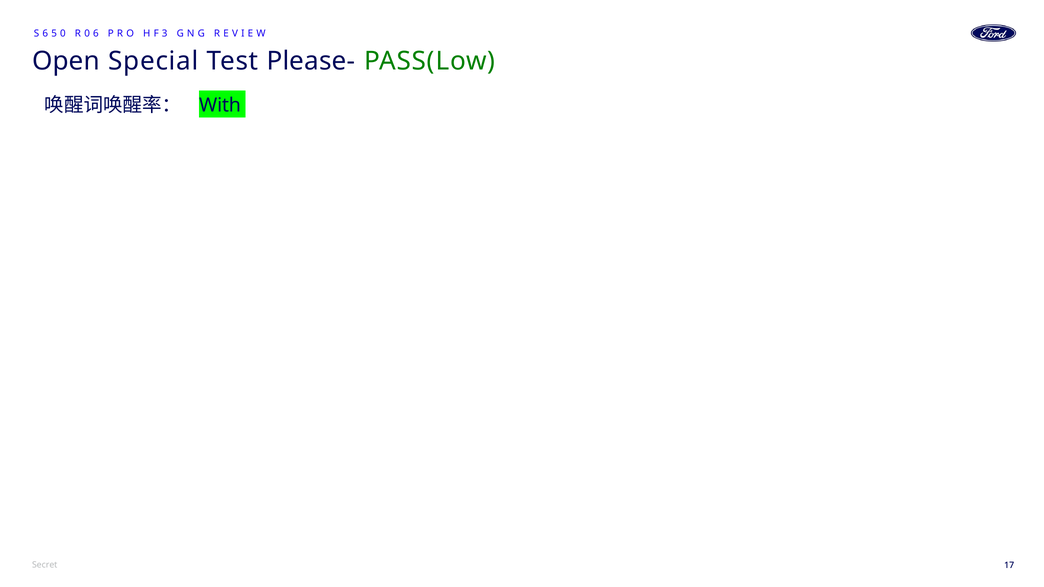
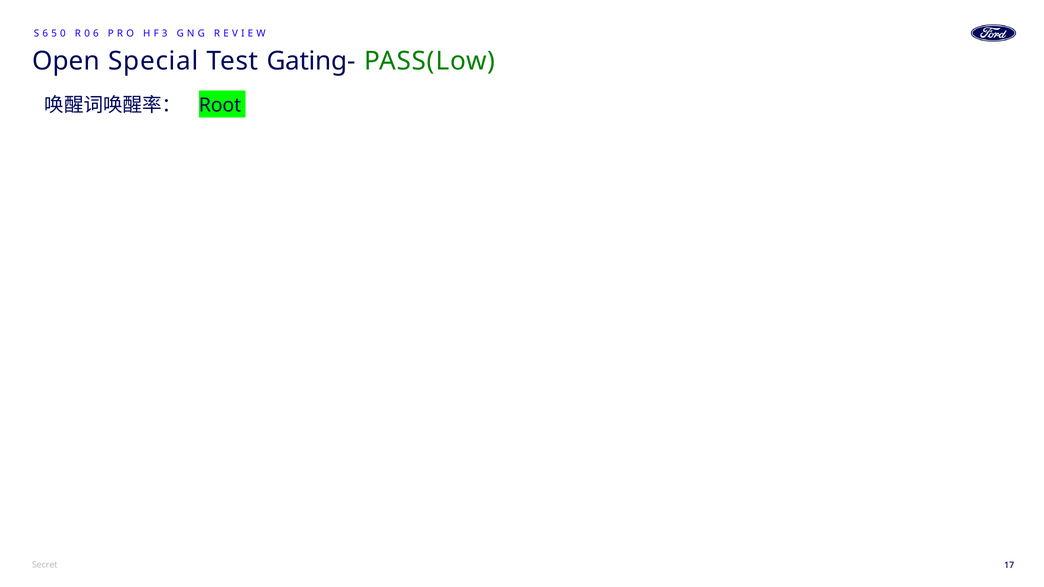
Please-: Please- -> Gating- (311, 61)
With: With -> Root (220, 105)
